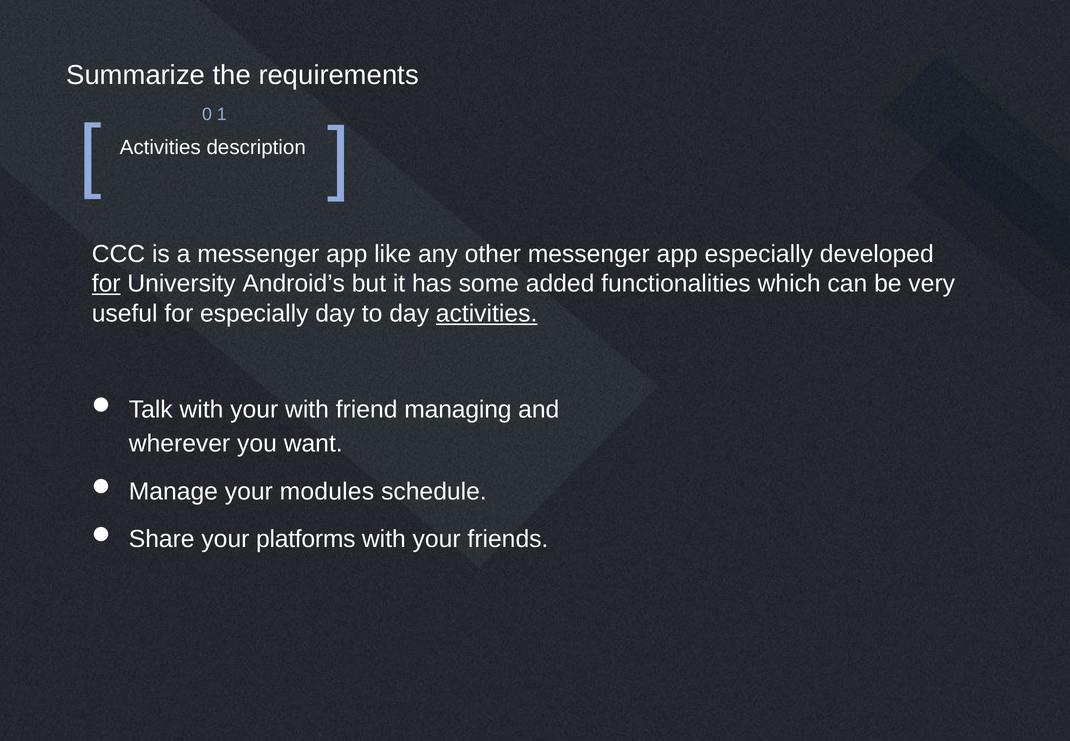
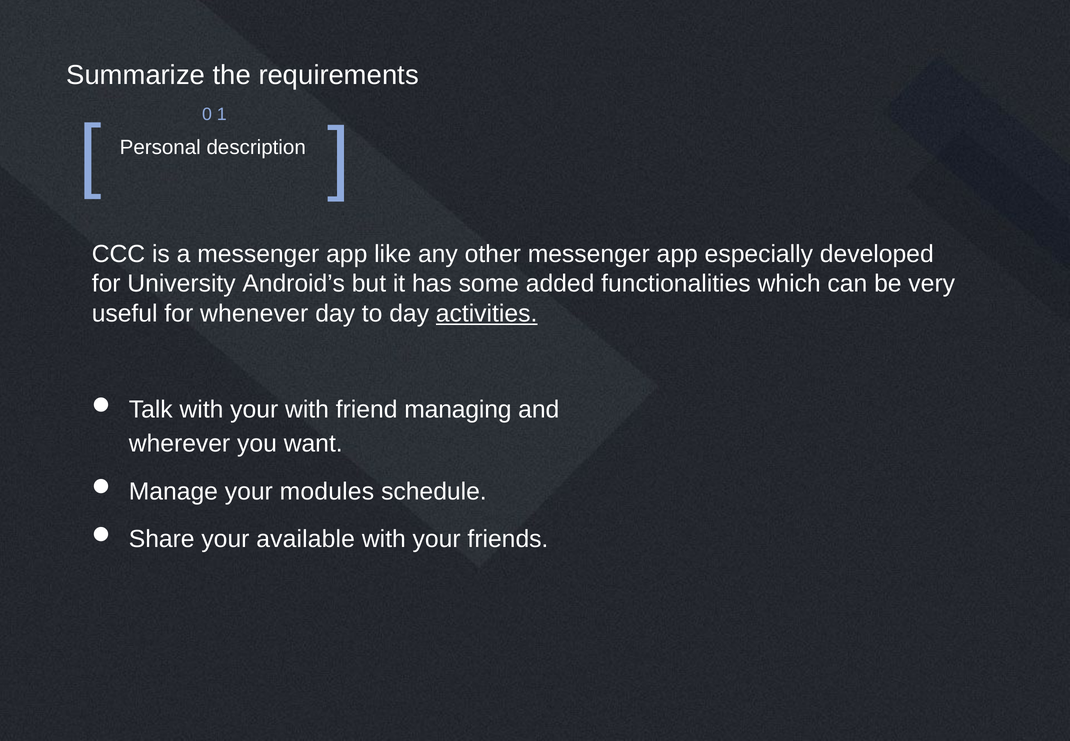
Activities: Activities -> Personal (160, 147)
for underline: present -> none (106, 284)
for especially: especially -> whenever (254, 313)
platforms: platforms -> available (306, 539)
